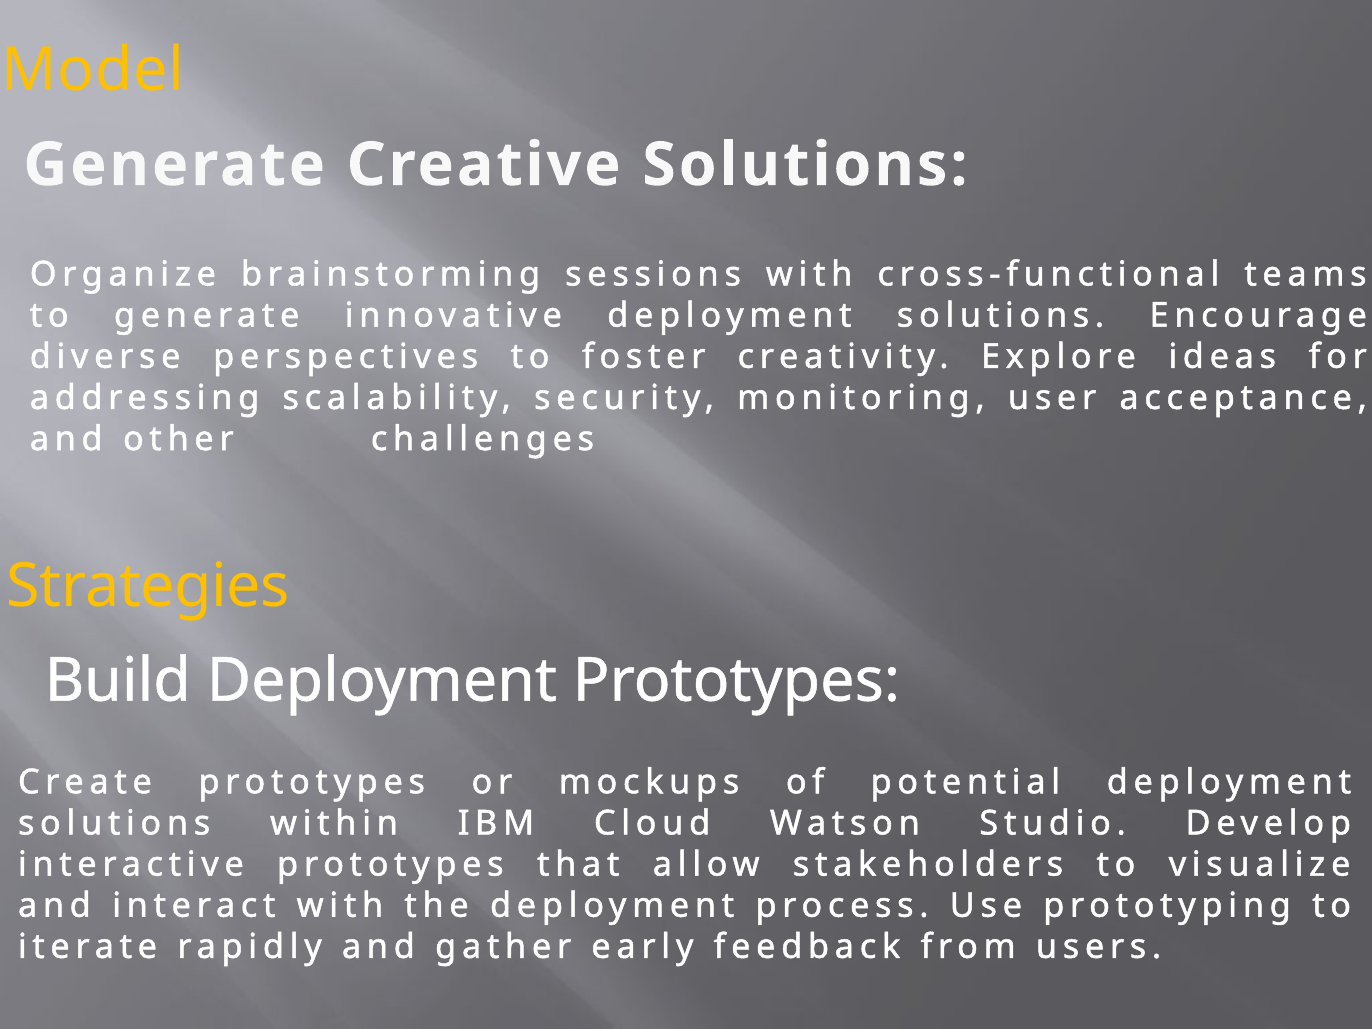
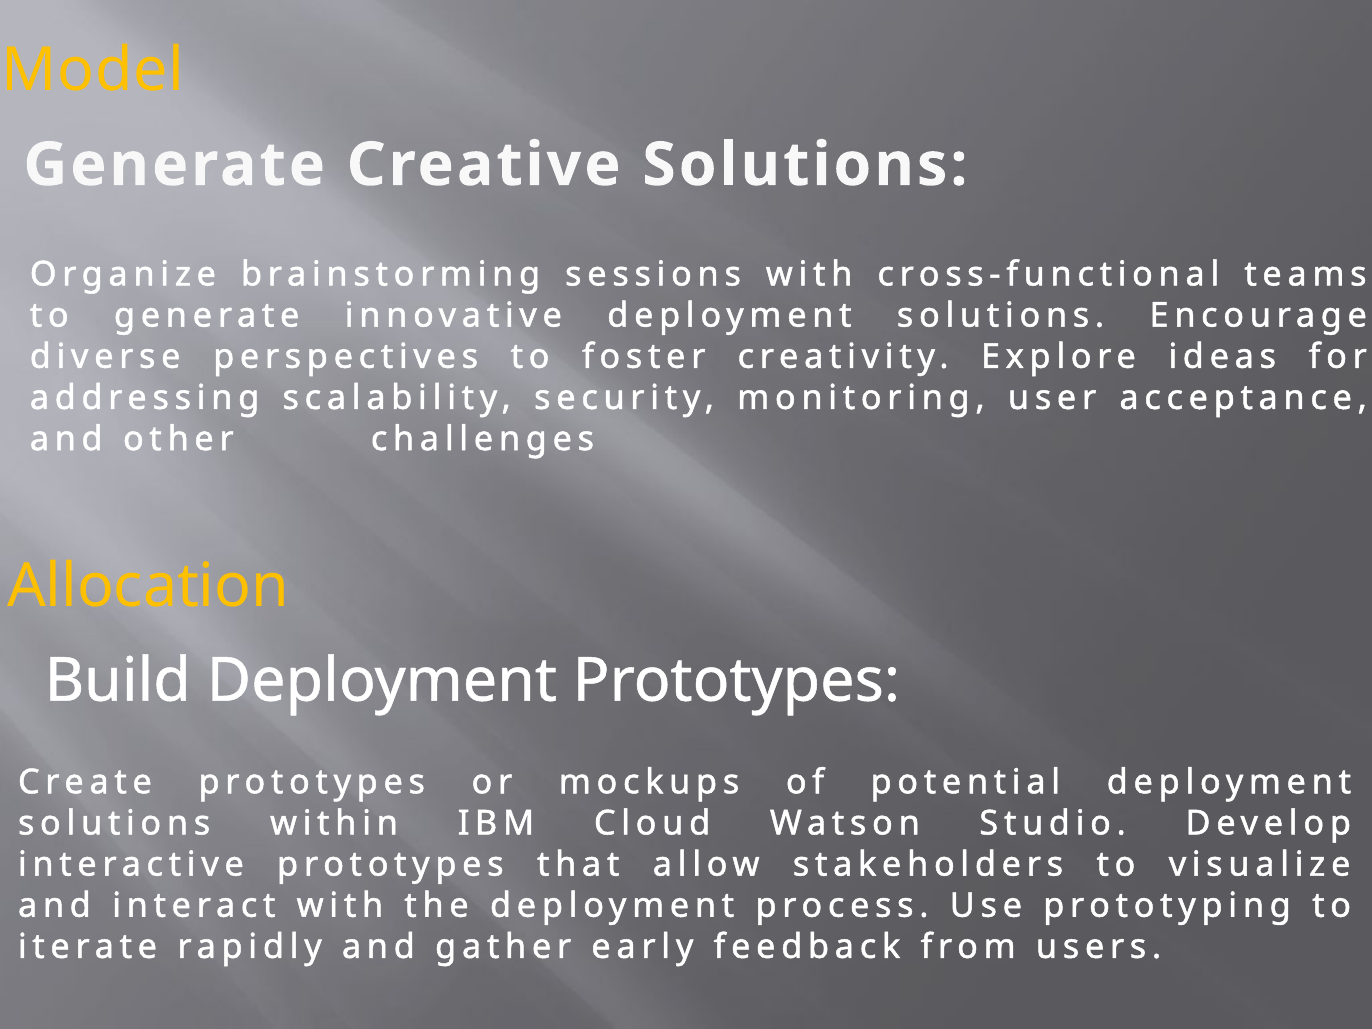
Strategies: Strategies -> Allocation (148, 586)
